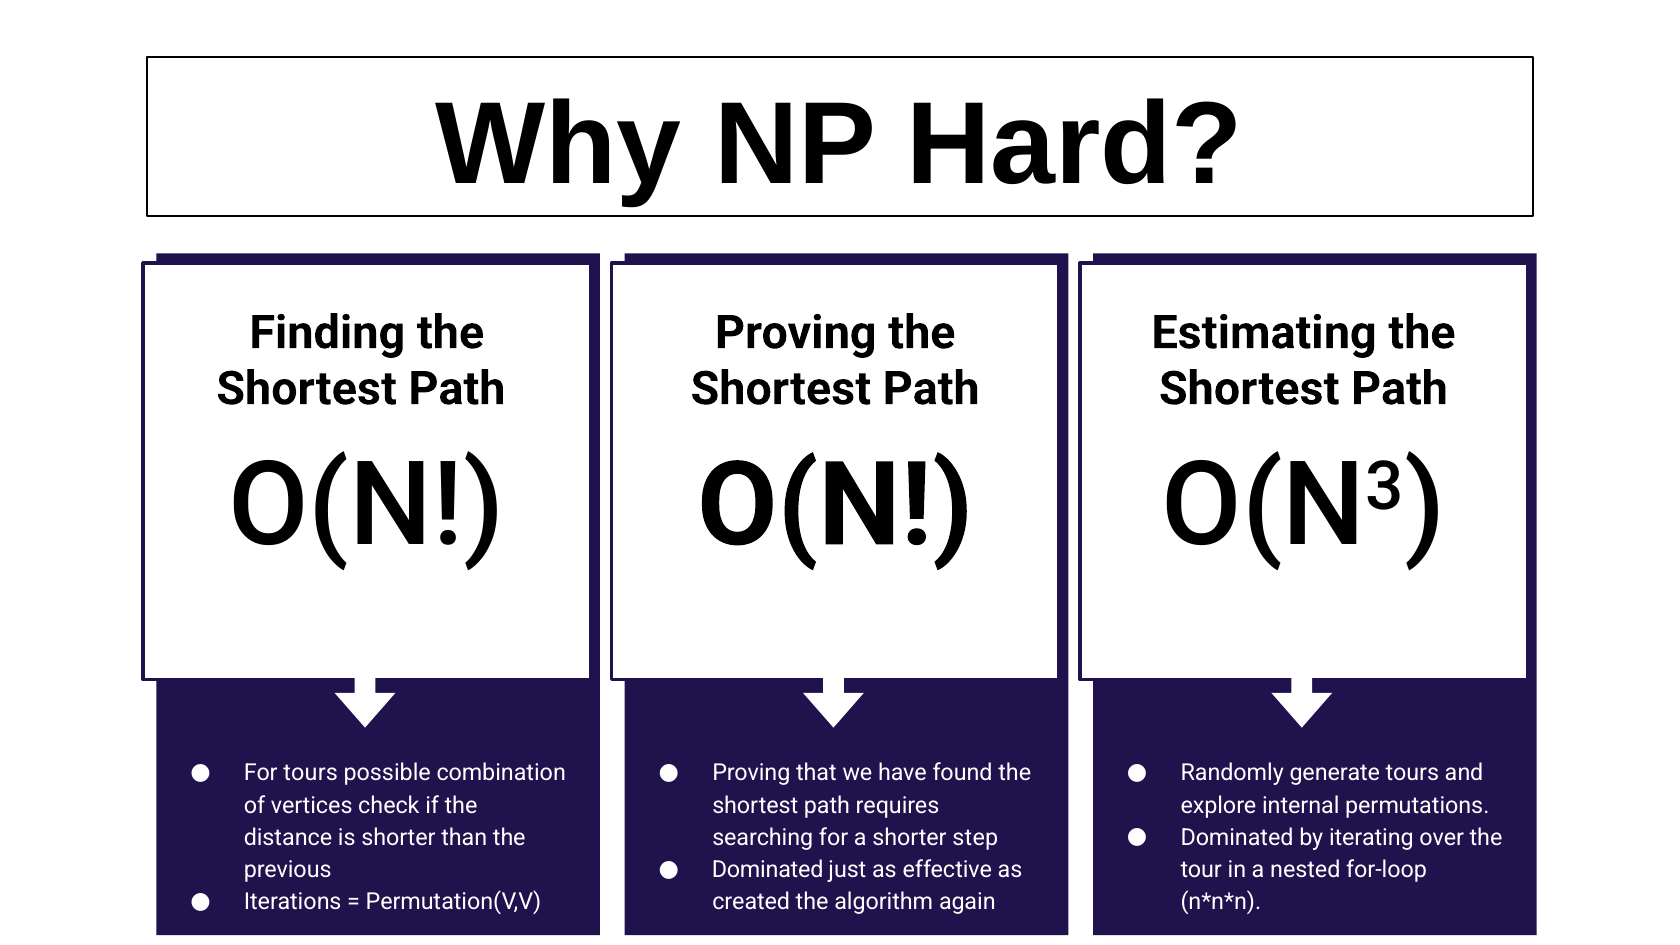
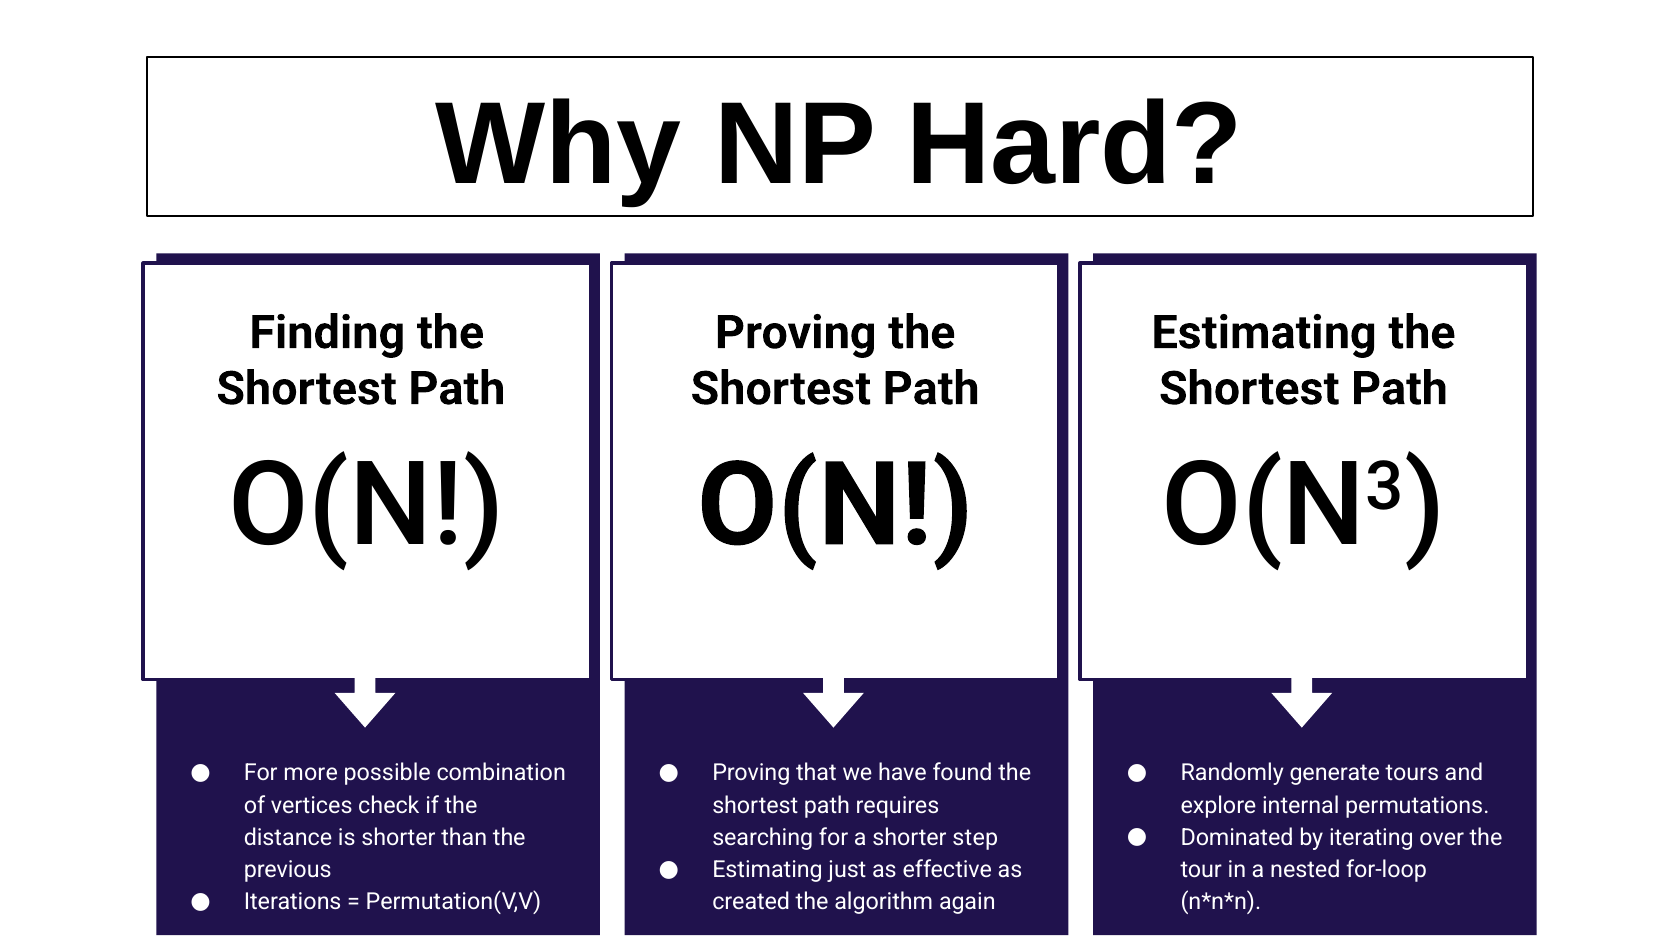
For tours: tours -> more (311, 773)
Dominated: Dominated -> Estimating (768, 870)
